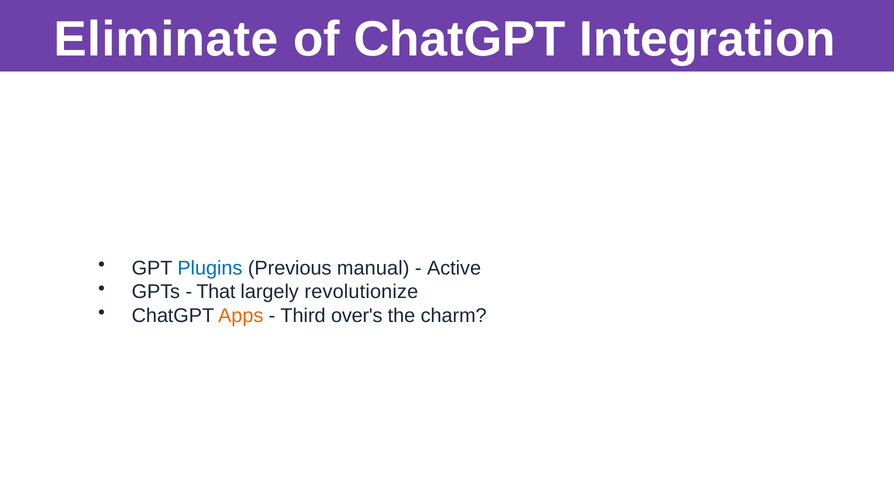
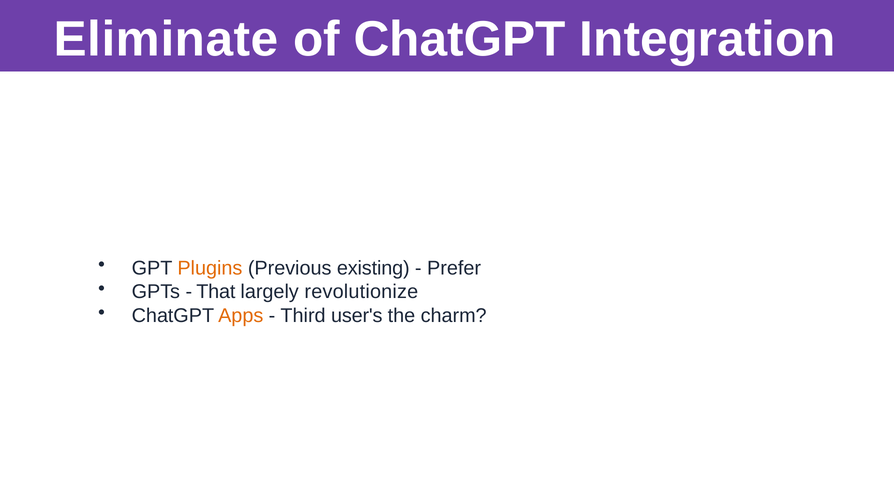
Plugins colour: blue -> orange (210, 268)
manual: manual -> existing (373, 268)
Active: Active -> Prefer (454, 268)
over's: over's -> user's (357, 316)
